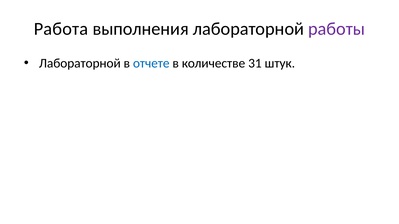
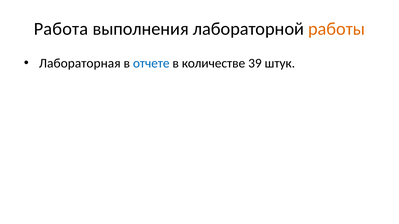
работы colour: purple -> orange (337, 29)
Лабораторной: Лабораторной -> Лабораторная (80, 63)
31: 31 -> 39 (255, 63)
